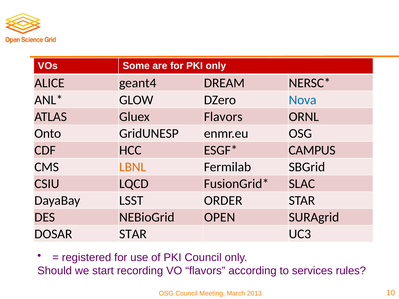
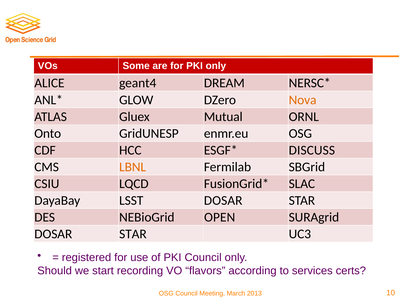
Nova colour: blue -> orange (303, 100)
Gluex Flavors: Flavors -> Mutual (223, 117)
CAMPUS: CAMPUS -> DISCUSS (312, 150)
LSST ORDER: ORDER -> DOSAR (223, 201)
rules: rules -> certs (351, 271)
